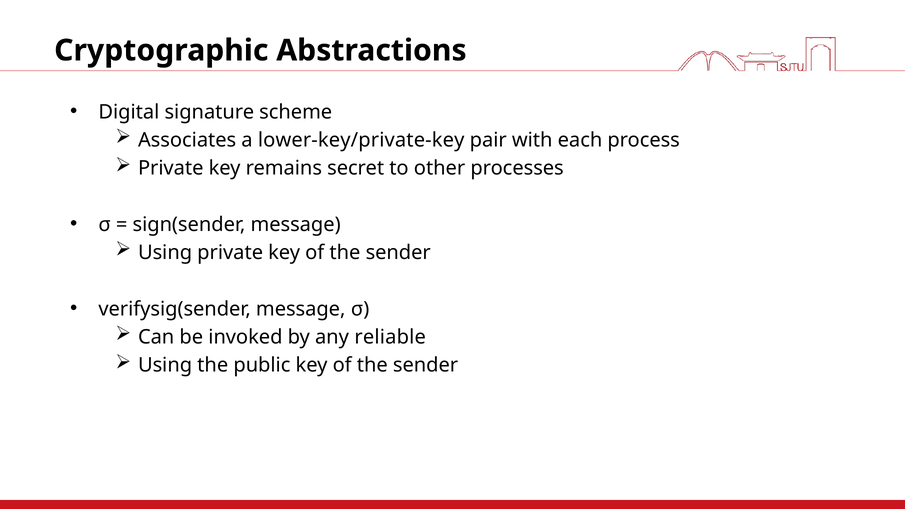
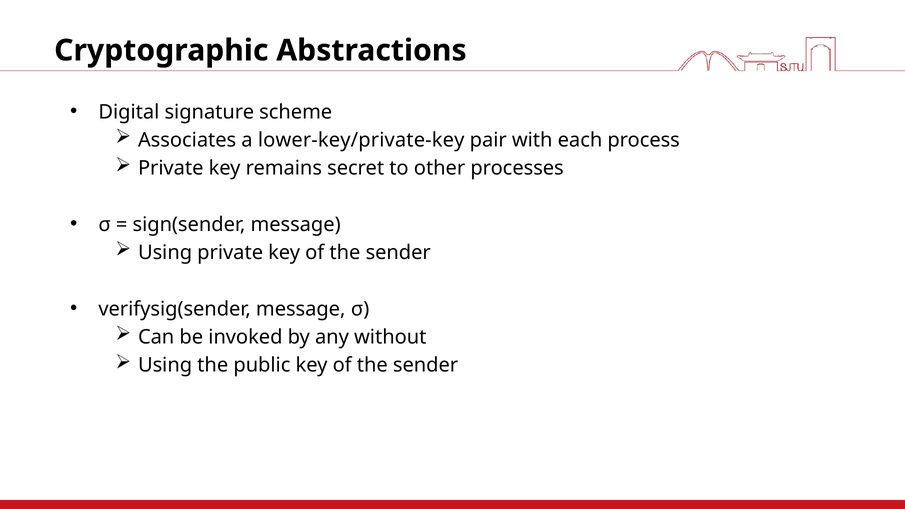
reliable: reliable -> without (390, 337)
